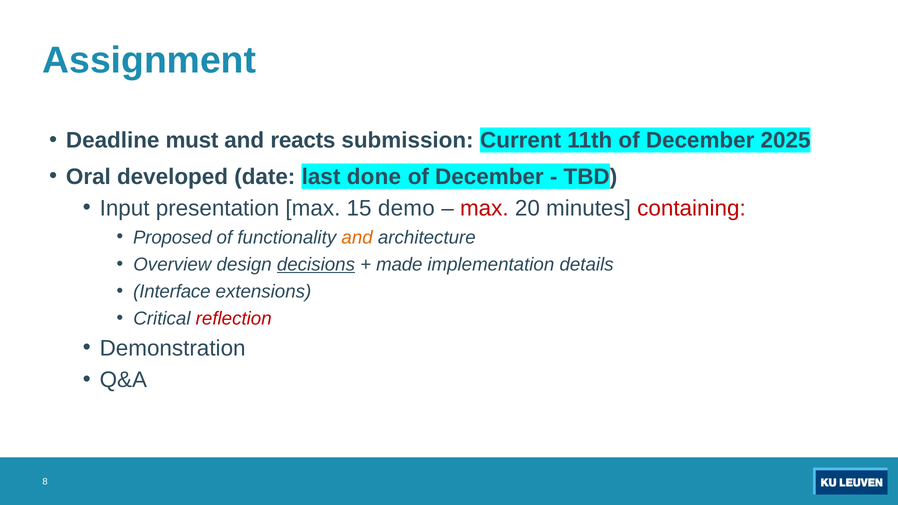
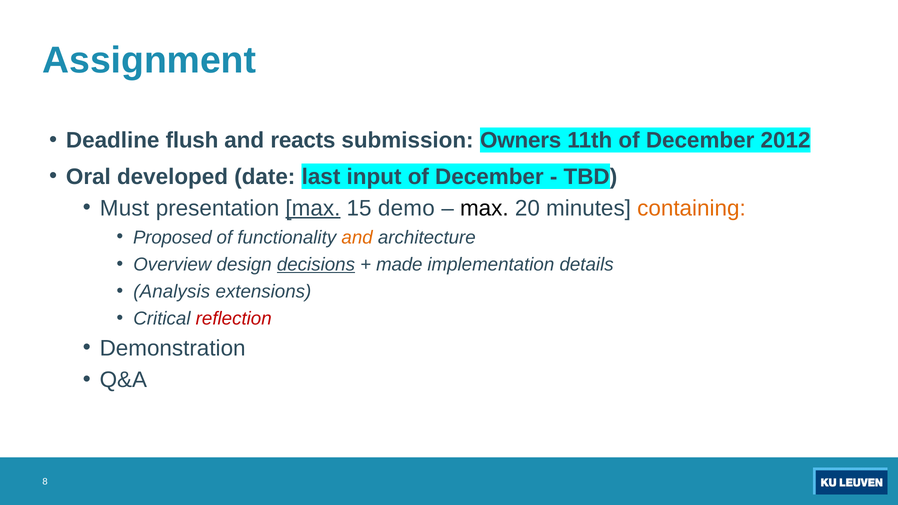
must: must -> flush (192, 140)
Current: Current -> Owners (521, 140)
2025: 2025 -> 2012 (786, 140)
done: done -> input (374, 177)
Input: Input -> Must (124, 208)
max underline: none -> present (313, 208)
max colour: red -> black (484, 208)
containing colour: red -> orange (691, 208)
Interface: Interface -> Analysis (172, 292)
